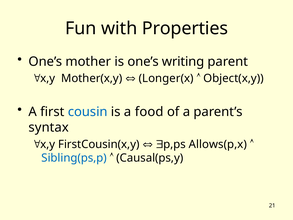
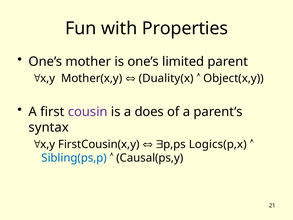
writing: writing -> limited (183, 61)
Longer(x: Longer(x -> Duality(x (166, 78)
cousin colour: blue -> purple (88, 112)
food: food -> does (149, 112)
Allows(p,x: Allows(p,x -> Logics(p,x (218, 144)
